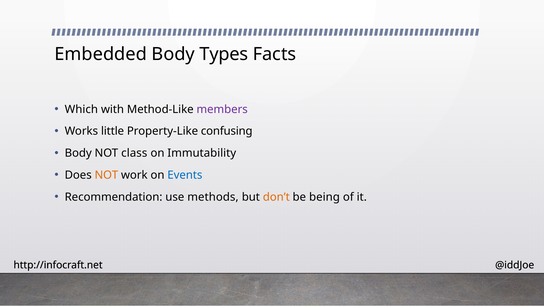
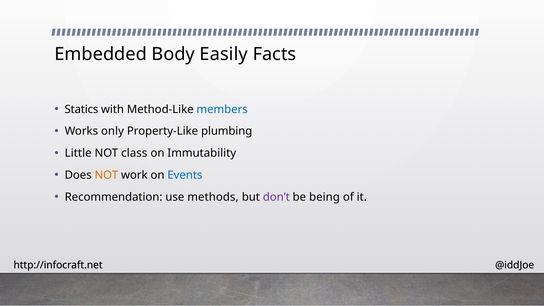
Types: Types -> Easily (224, 54)
Which: Which -> Statics (81, 109)
members colour: purple -> blue (222, 109)
little: little -> only (112, 131)
confusing: confusing -> plumbing (227, 131)
Body: Body -> Little (78, 153)
don’t colour: orange -> purple (276, 197)
